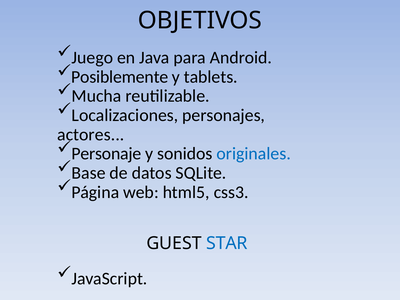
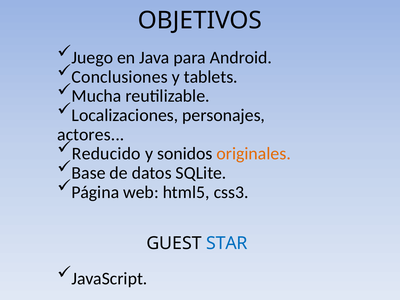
Posiblemente: Posiblemente -> Conclusiones (120, 77)
Personaje: Personaje -> Reducido (106, 154)
originales colour: blue -> orange (254, 154)
